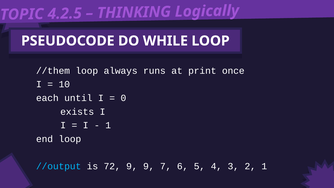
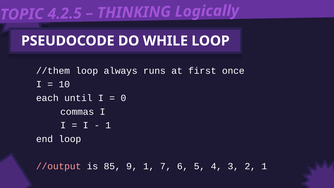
print: print -> first (202, 71)
exists: exists -> commas (77, 112)
//output colour: light blue -> pink (59, 166)
72: 72 -> 85 (112, 166)
9 9: 9 -> 1 (149, 166)
